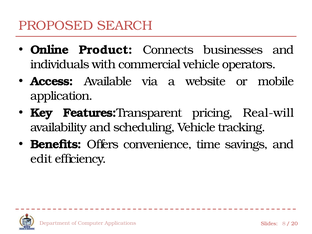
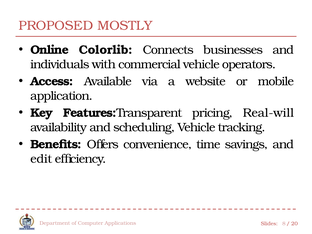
SEARCH: SEARCH -> MOSTLY (125, 26)
Product: Product -> Colorlib (106, 50)
